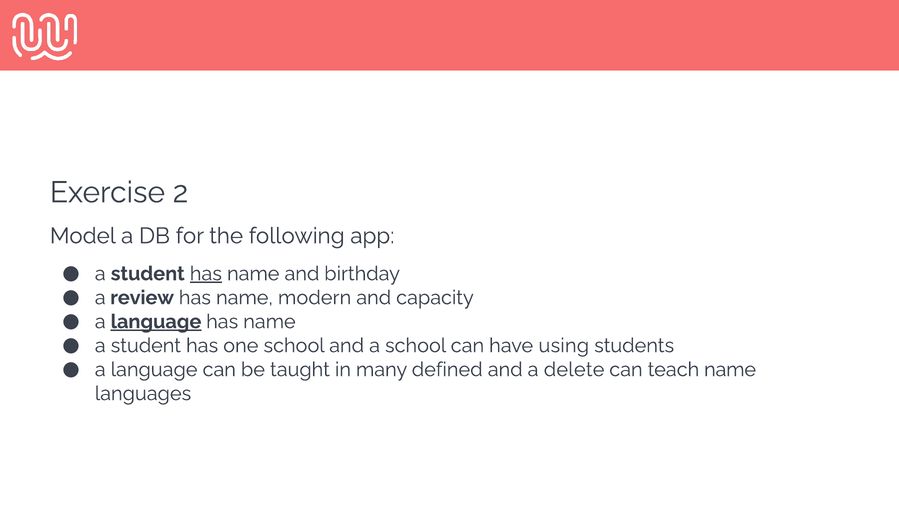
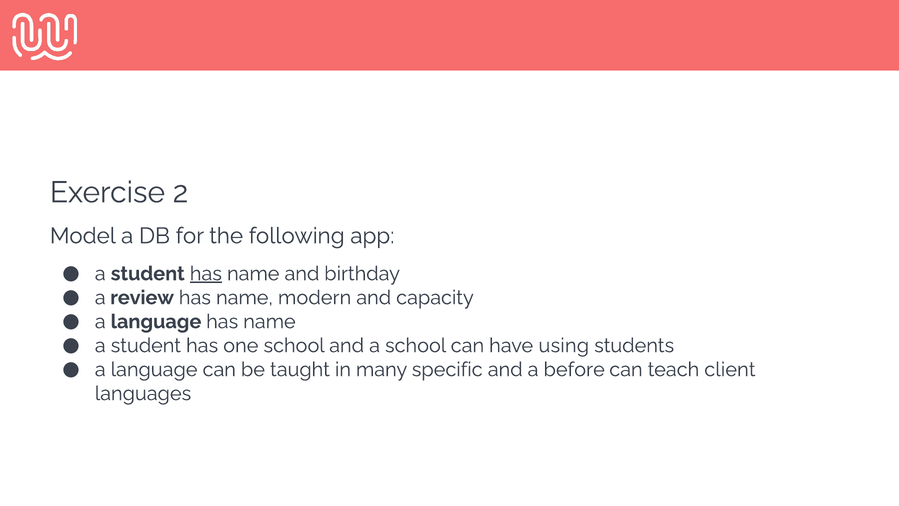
language underline: present -> none (156, 321)
defined: defined -> specific (447, 369)
delete: delete -> before (574, 369)
teach name: name -> client (730, 369)
